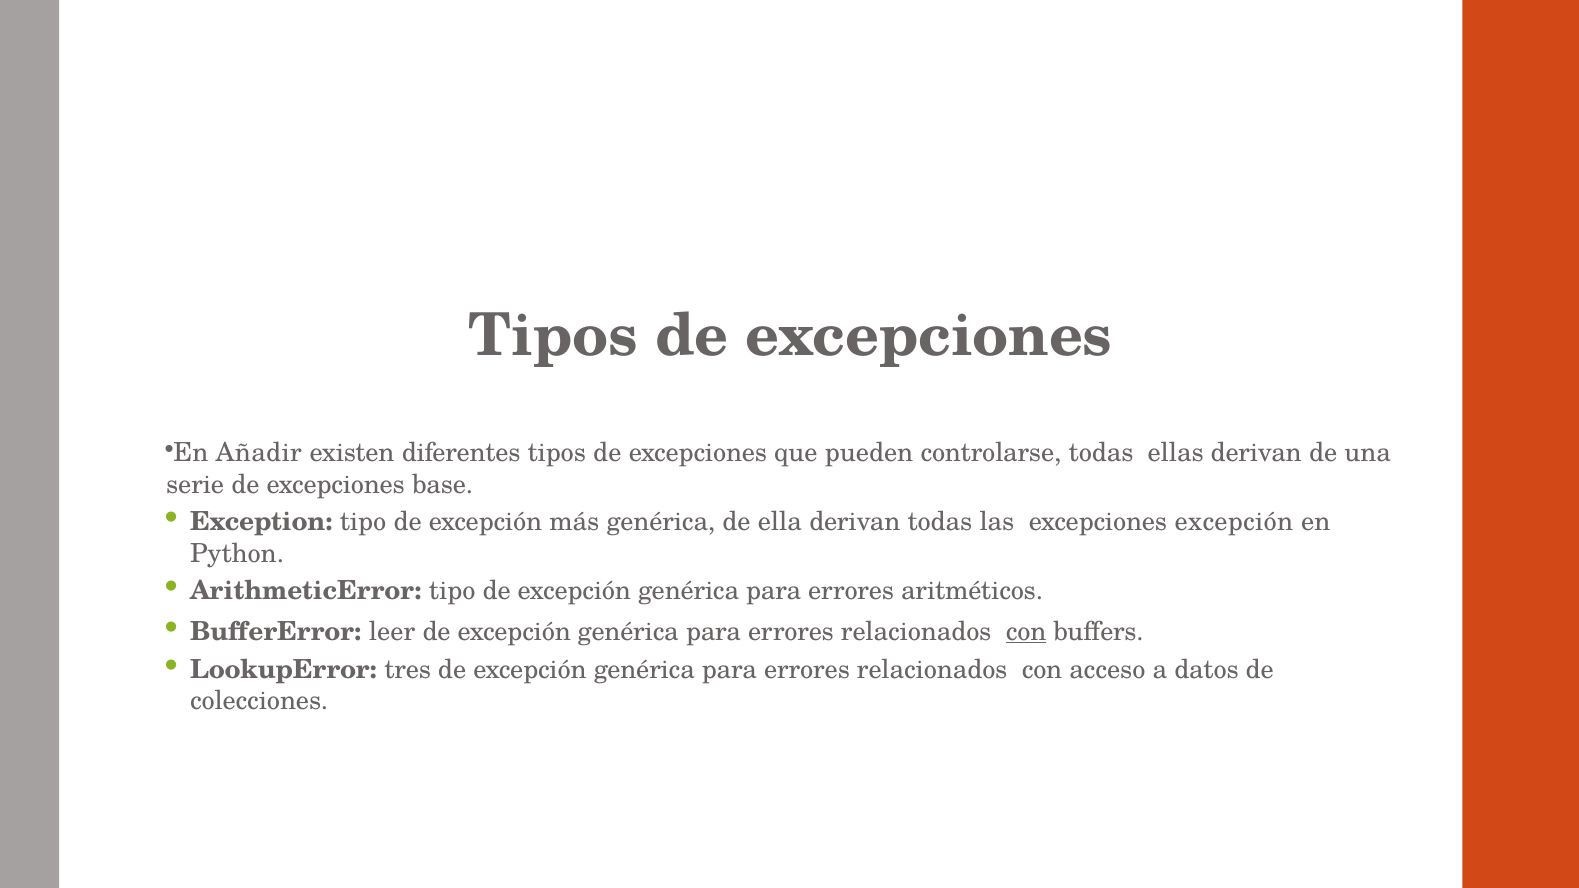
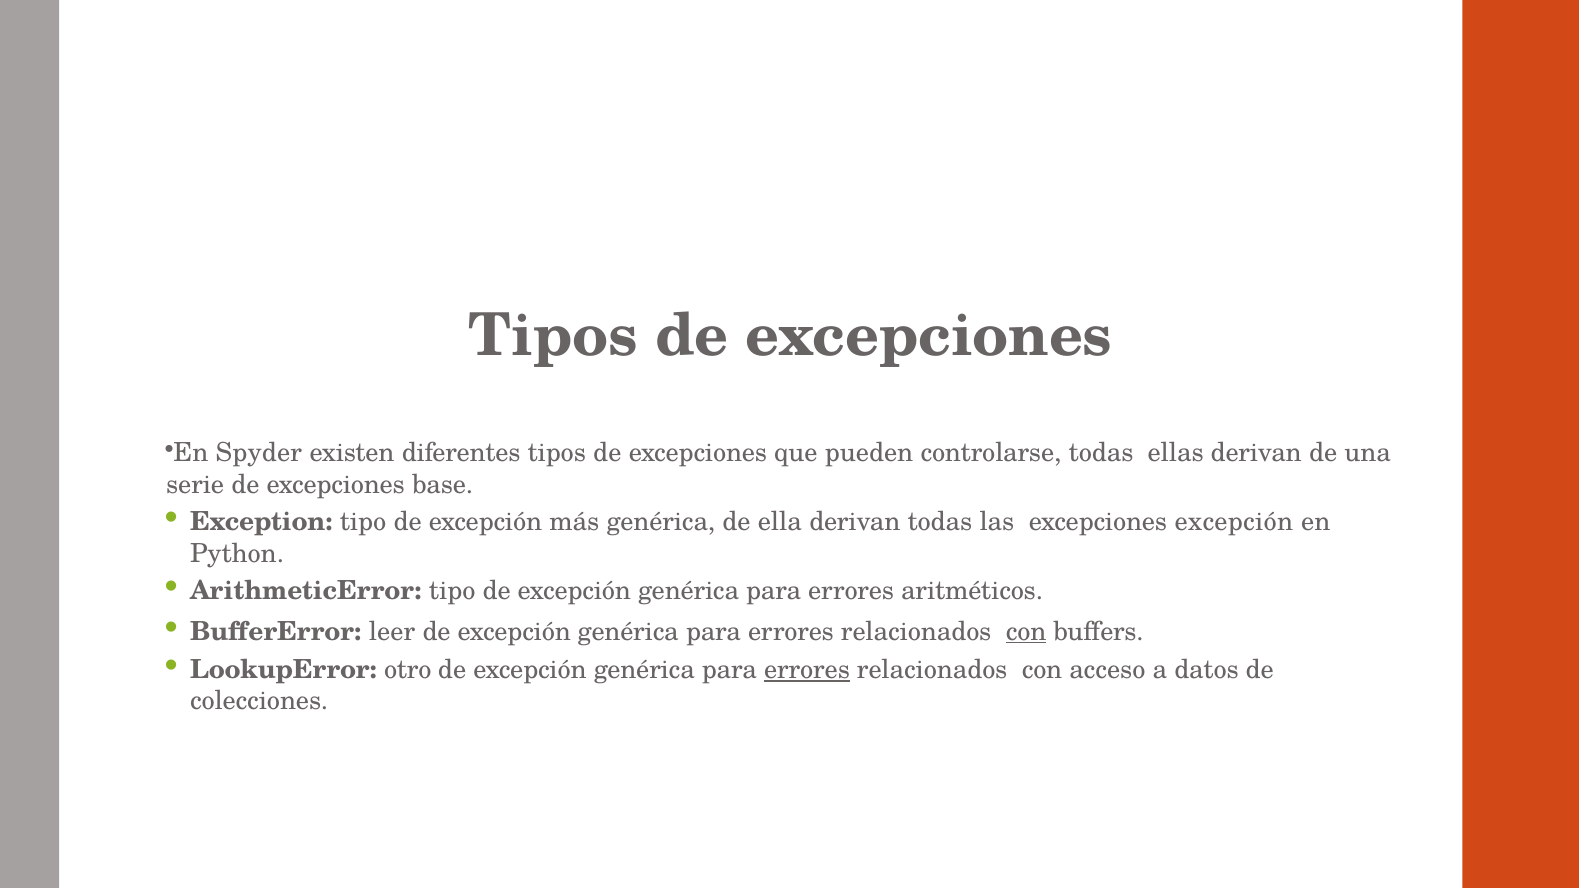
Añadir: Añadir -> Spyder (259, 453)
tres: tres -> otro (408, 670)
errores underline: none -> present (807, 670)
